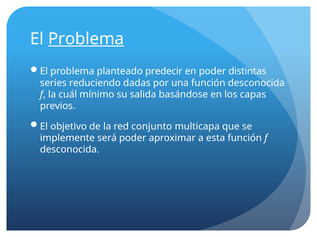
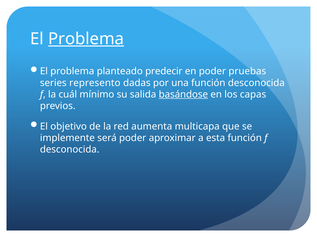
distintas: distintas -> pruebas (247, 71)
reduciendo: reduciendo -> represento (95, 83)
basándose underline: none -> present (183, 95)
conjunto: conjunto -> aumenta (152, 127)
